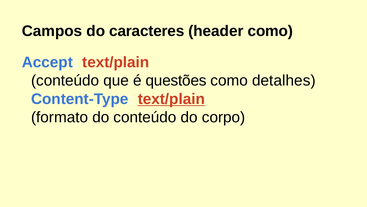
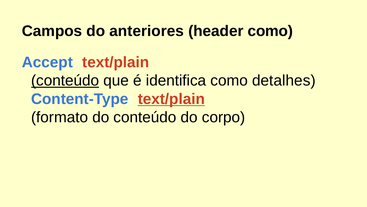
caracteres: caracteres -> anteriores (147, 31)
conteúdo underline: none -> present (65, 80)
questões: questões -> identifica (176, 80)
